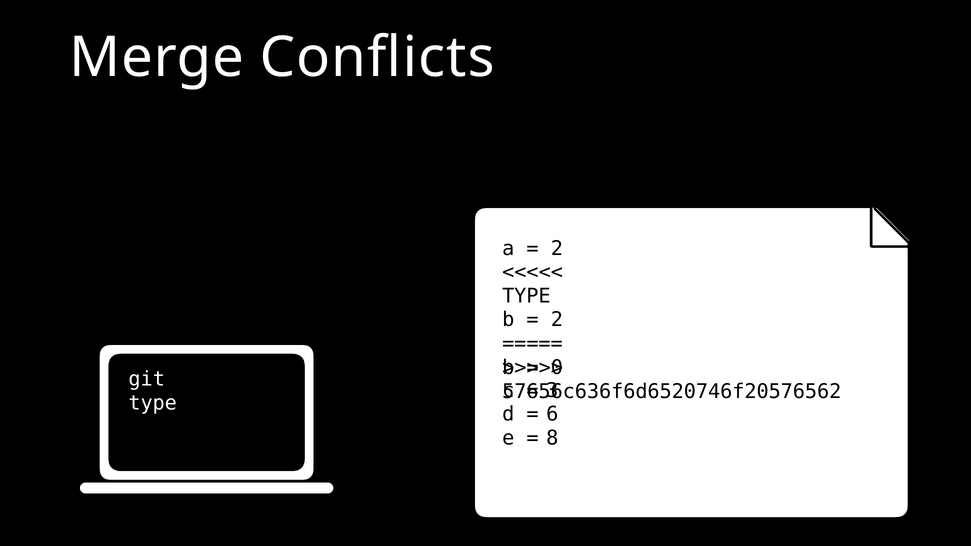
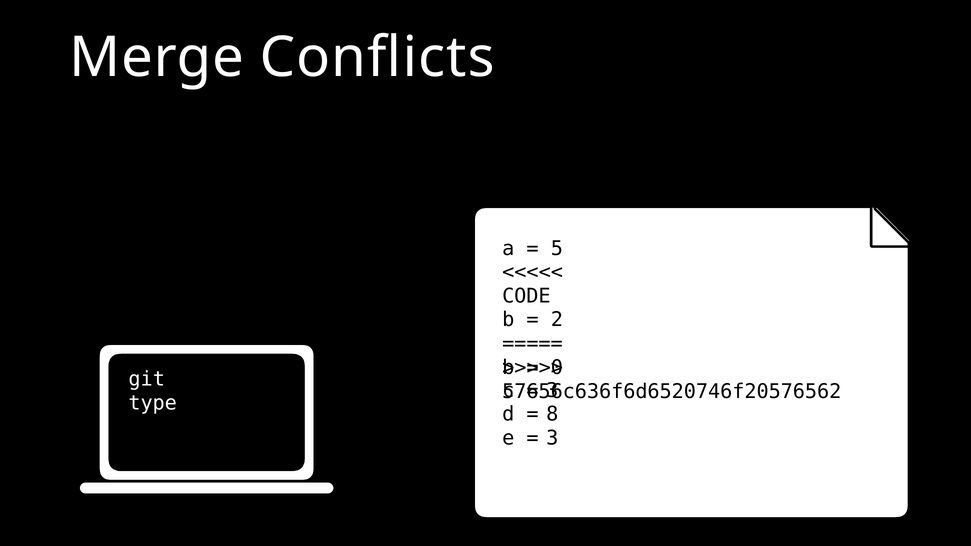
2: 2 -> 5 (557, 248)
TYPE: TYPE -> CODE (526, 296)
6: 6 -> 8 (552, 414)
8: 8 -> 3 (552, 438)
